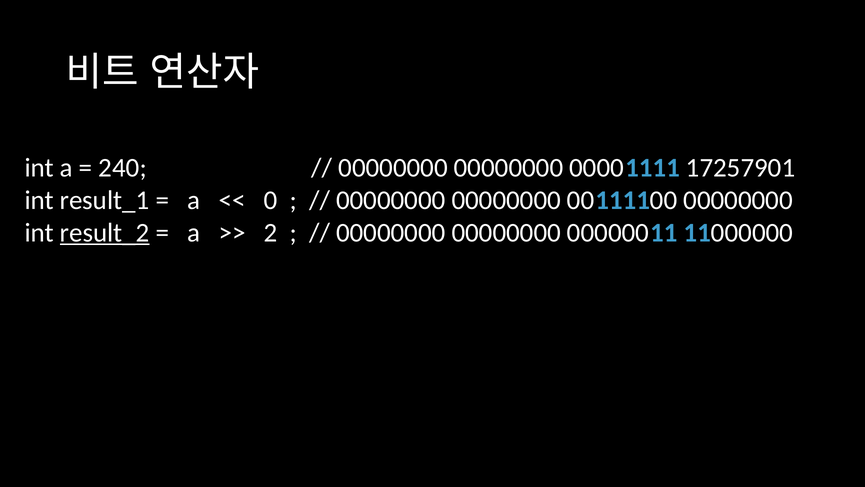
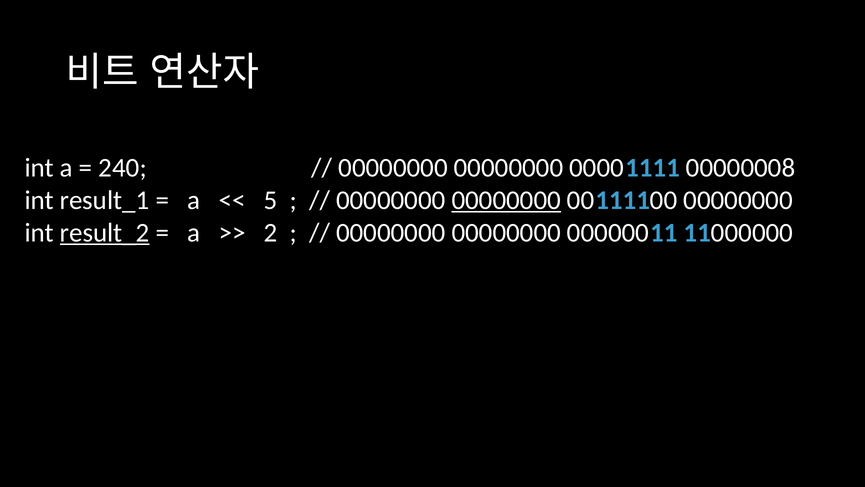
17257901: 17257901 -> 00000008 (741, 167)
0: 0 -> 5 (271, 200)
00000000 underline: none -> present (506, 200)
